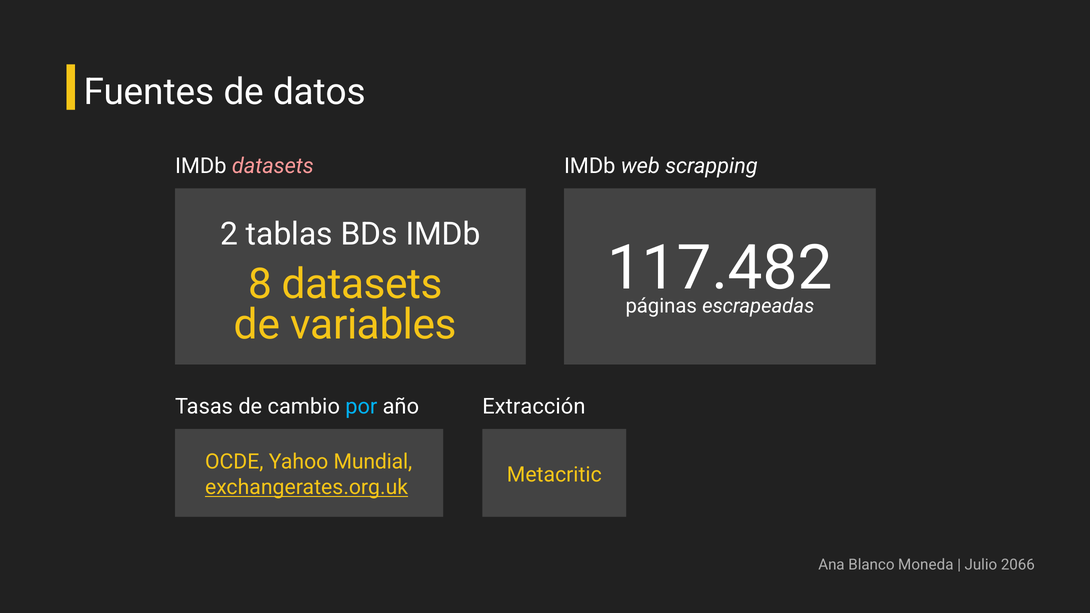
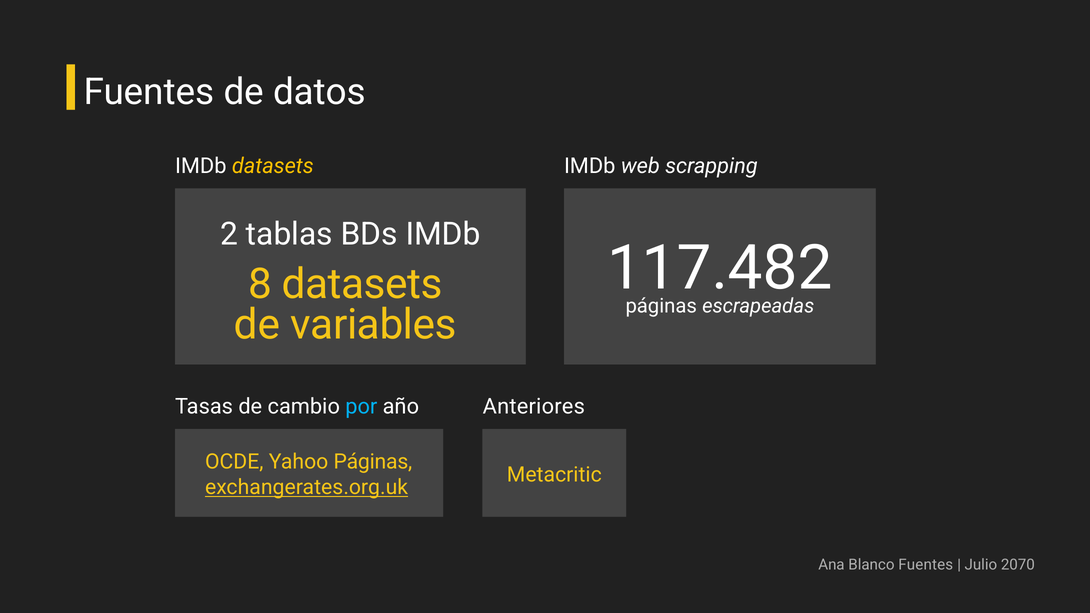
datasets colour: pink -> yellow (273, 166)
Extracción: Extracción -> Anteriores (534, 407)
Yahoo Mundial: Mundial -> Páginas (373, 462)
Blanco Moneda: Moneda -> Fuentes (926, 565)
2066: 2066 -> 2070 (1018, 565)
